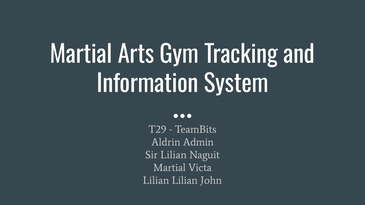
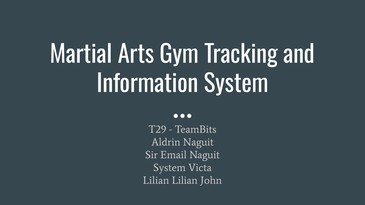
Aldrin Admin: Admin -> Naguit (198, 142)
Sir Lilian: Lilian -> Email (174, 155)
Martial: Martial -> System (169, 168)
